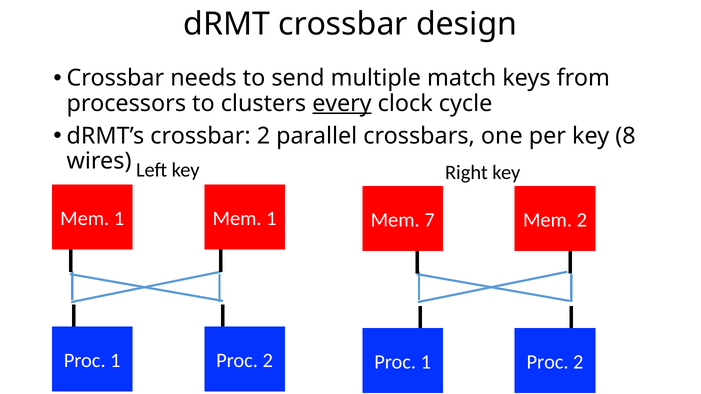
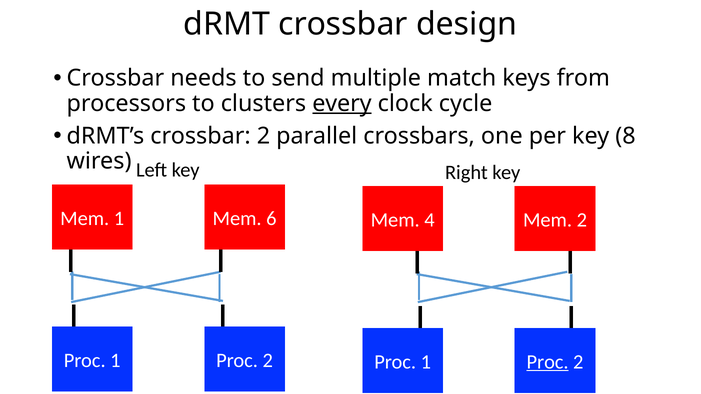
Mem 1 Mem 1: 1 -> 6 (271, 219)
7: 7 -> 4 (429, 220)
Proc underline: none -> present (548, 362)
